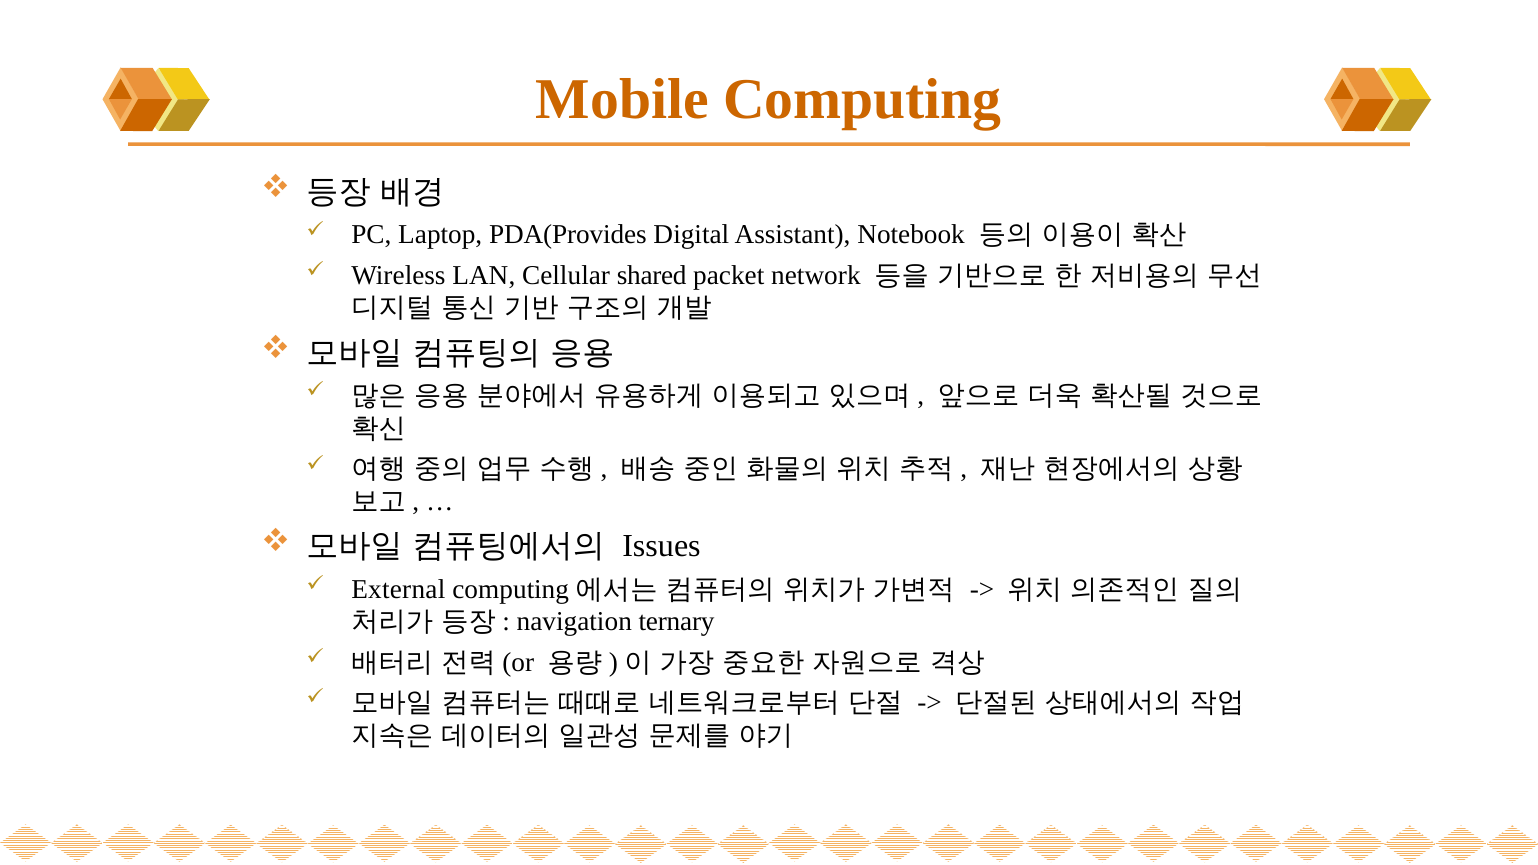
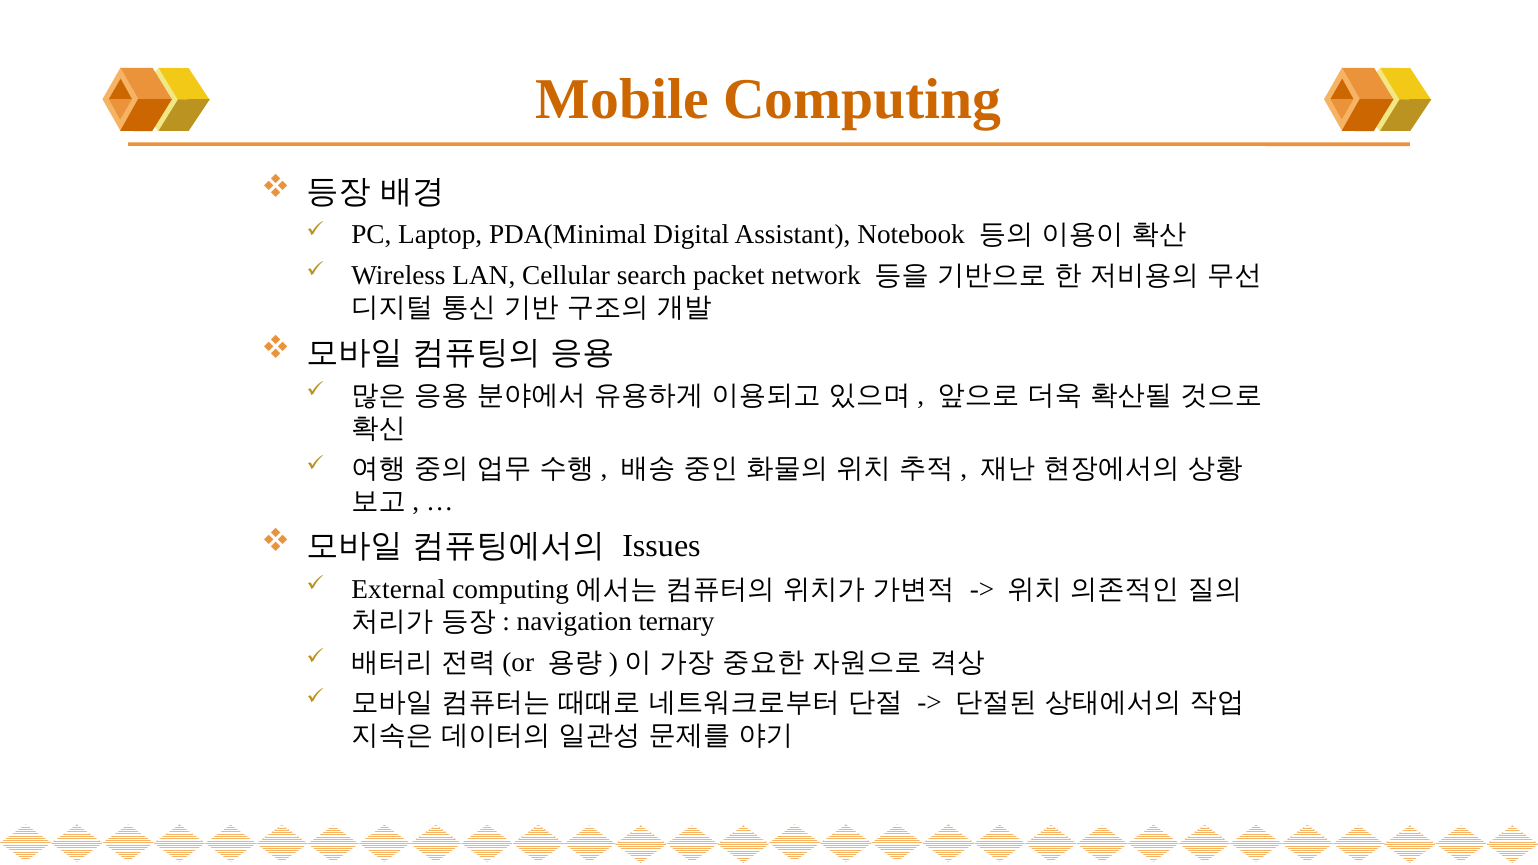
PDA(Provides: PDA(Provides -> PDA(Minimal (568, 235)
shared: shared -> search (652, 275)
